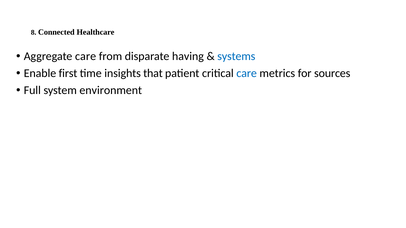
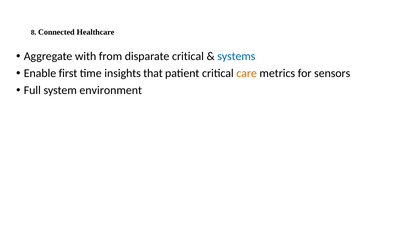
Aggregate care: care -> with (86, 56)
disparate having: having -> critical (188, 56)
care colour: blue -> orange (247, 73)
sources: sources -> sensors (332, 73)
